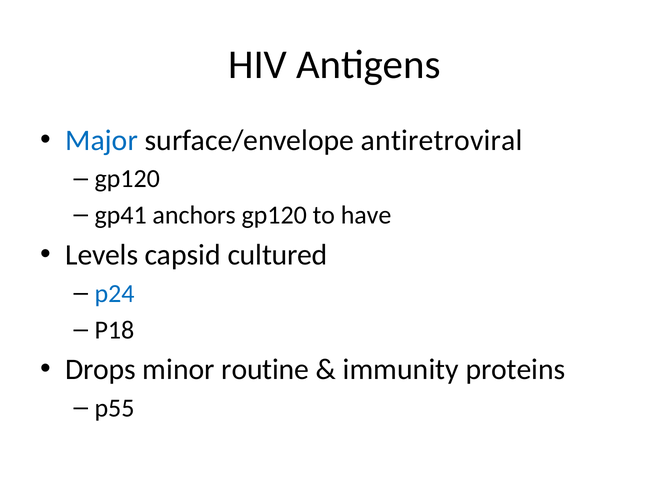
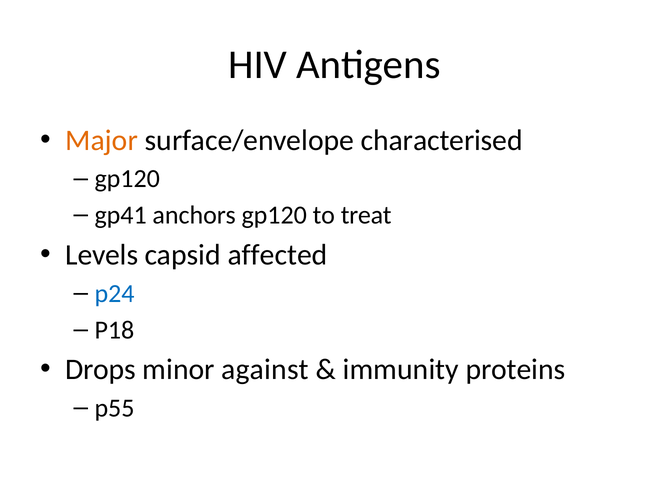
Major colour: blue -> orange (102, 140)
antiretroviral: antiretroviral -> characterised (442, 140)
have: have -> treat (366, 215)
cultured: cultured -> affected (277, 255)
routine: routine -> against (265, 369)
